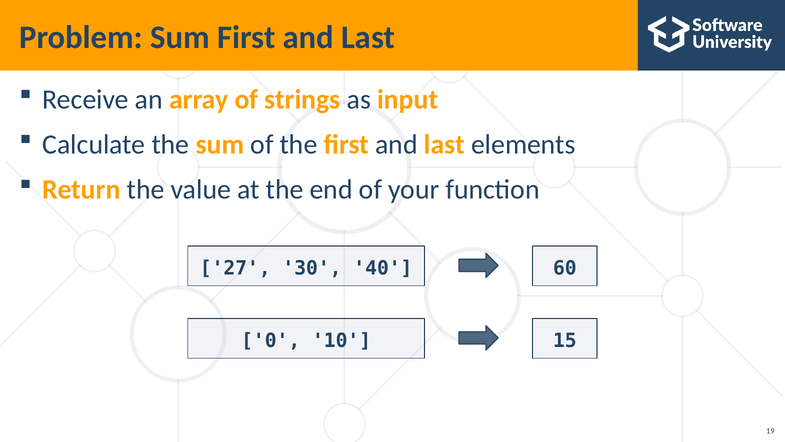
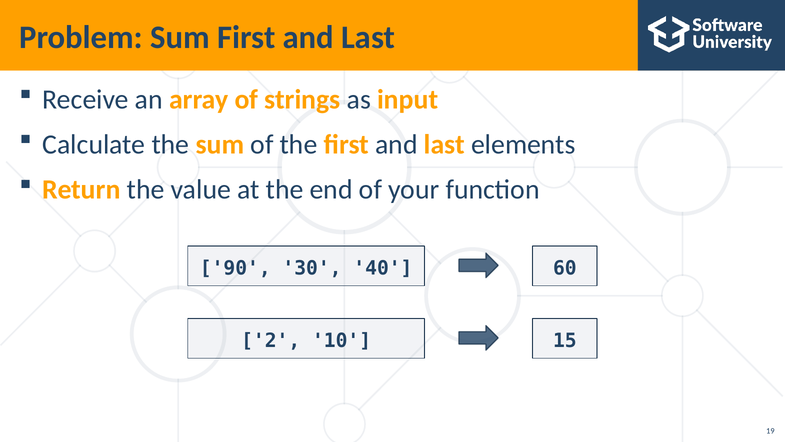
27: 27 -> 90 (235, 268)
0: 0 -> 2 (271, 341)
